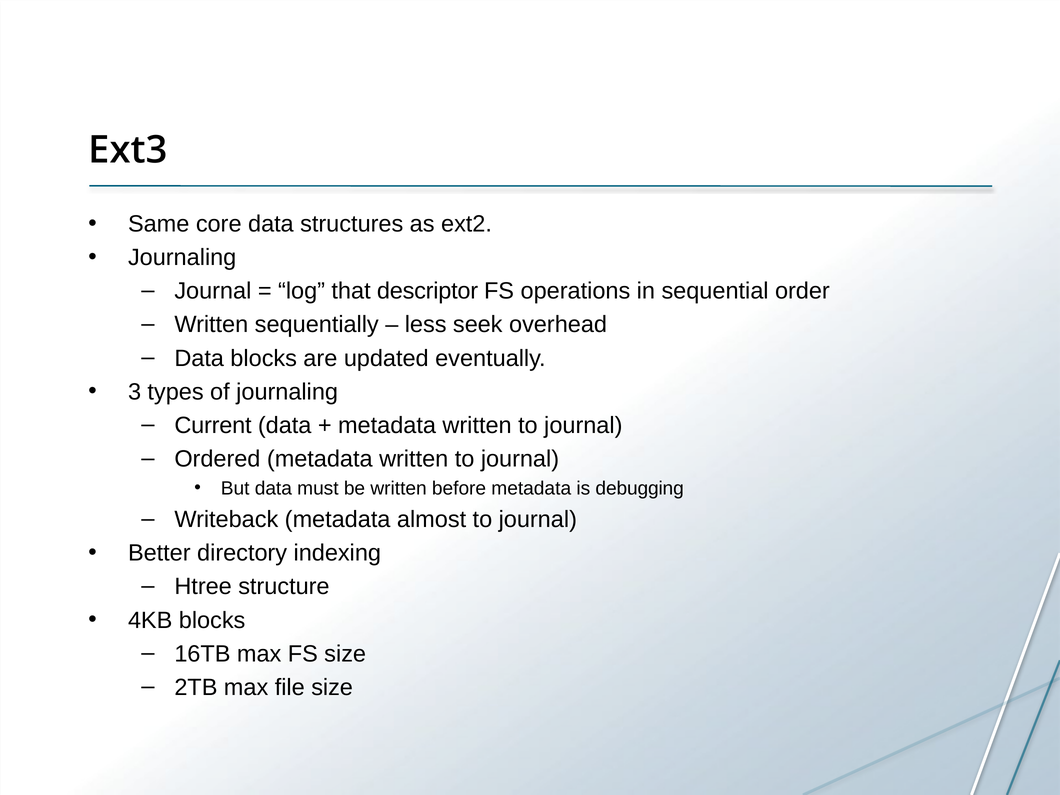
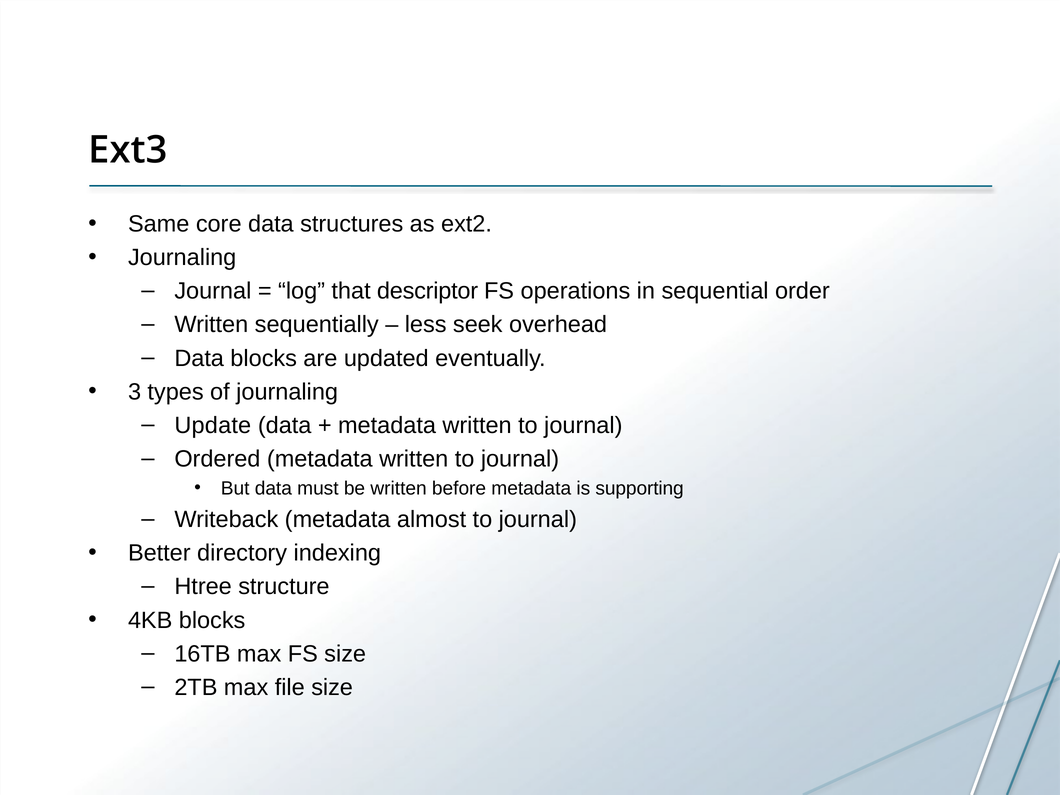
Current: Current -> Update (213, 425)
debugging: debugging -> supporting (640, 488)
